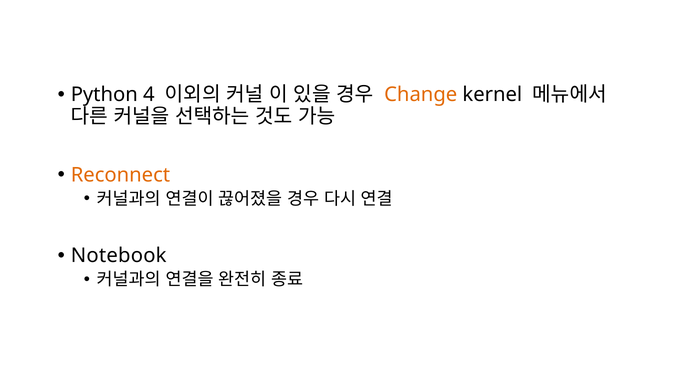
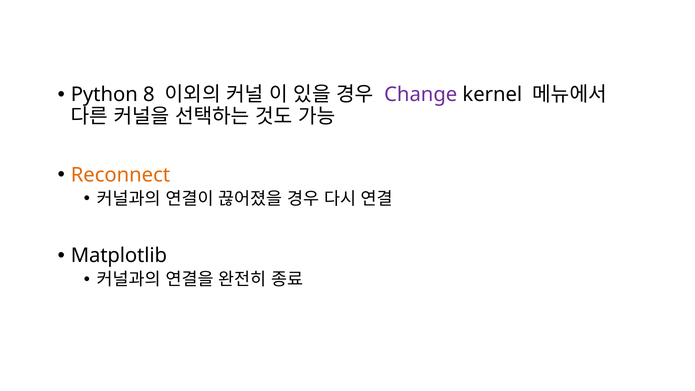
4: 4 -> 8 (149, 95)
Change colour: orange -> purple (421, 95)
Notebook: Notebook -> Matplotlib (119, 256)
